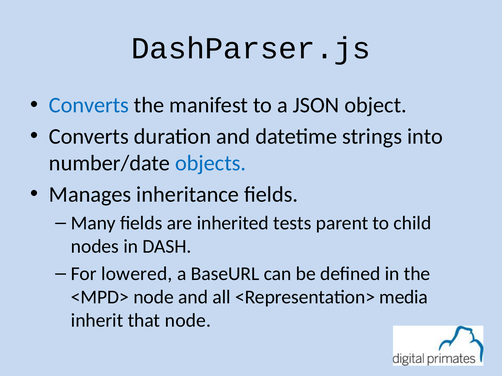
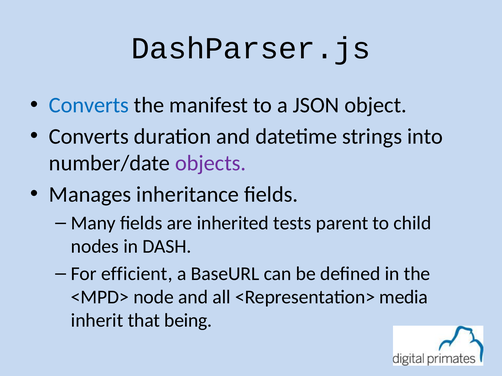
objects colour: blue -> purple (211, 163)
lowered: lowered -> efficient (137, 274)
that node: node -> being (188, 321)
